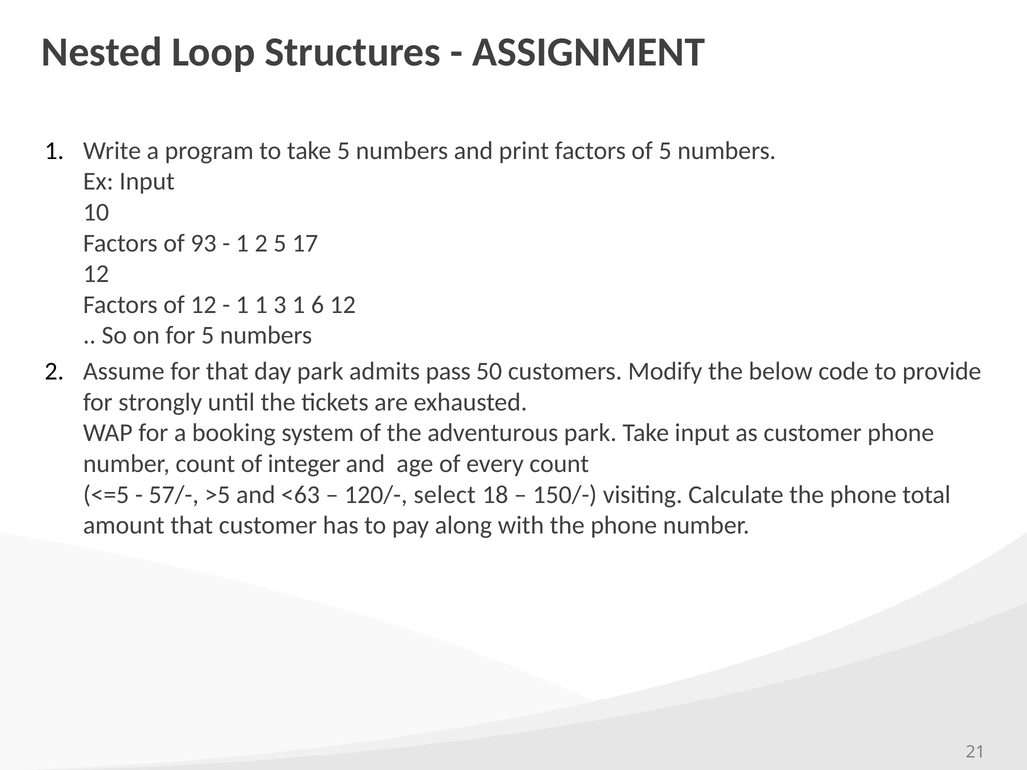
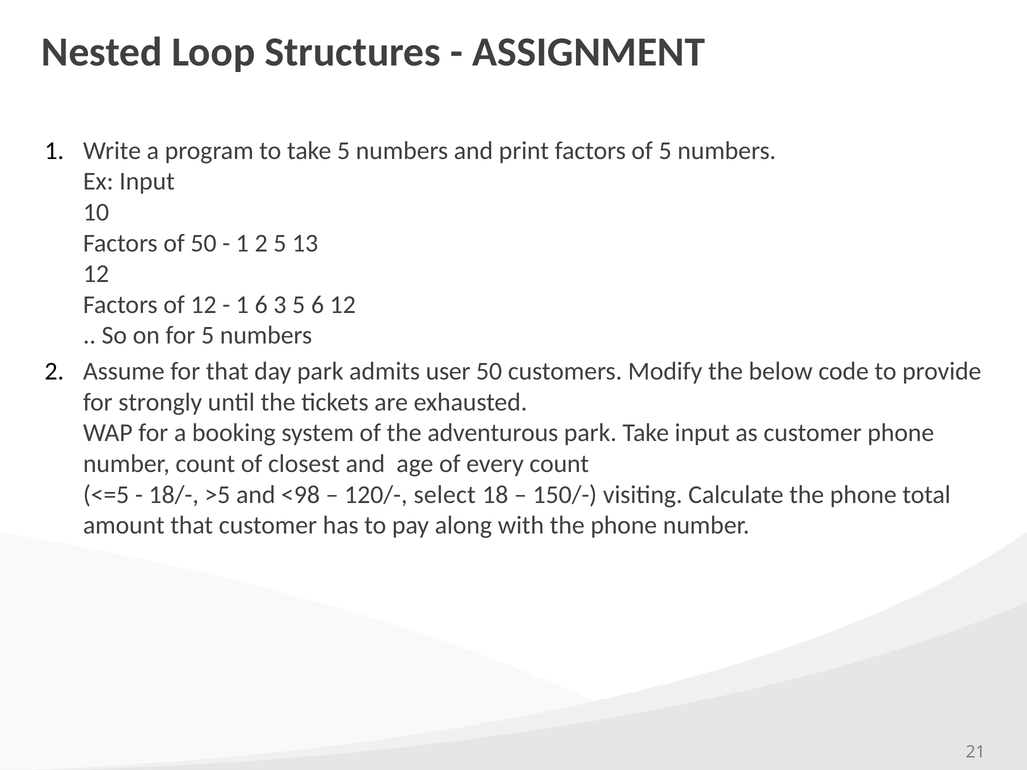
of 93: 93 -> 50 (204, 243)
17: 17 -> 13 (305, 243)
1 1: 1 -> 6 (261, 305)
3 1: 1 -> 5 (299, 305)
pass: pass -> user (448, 372)
integer: integer -> closest (304, 464)
57/-: 57/- -> 18/- (174, 495)
<63: <63 -> <98 (300, 495)
